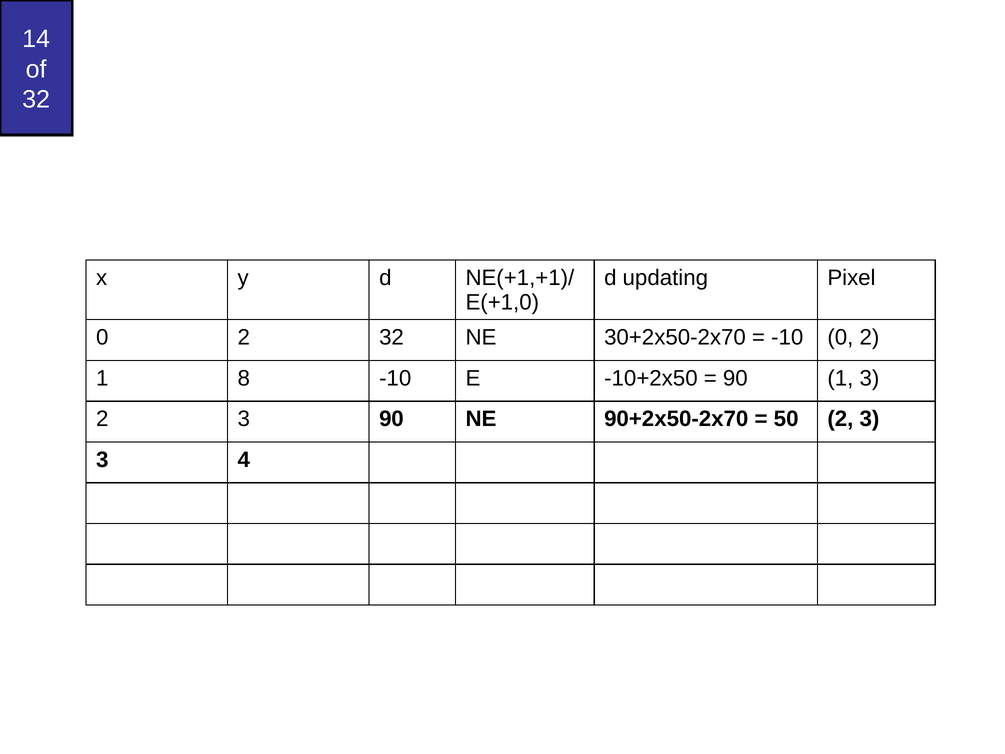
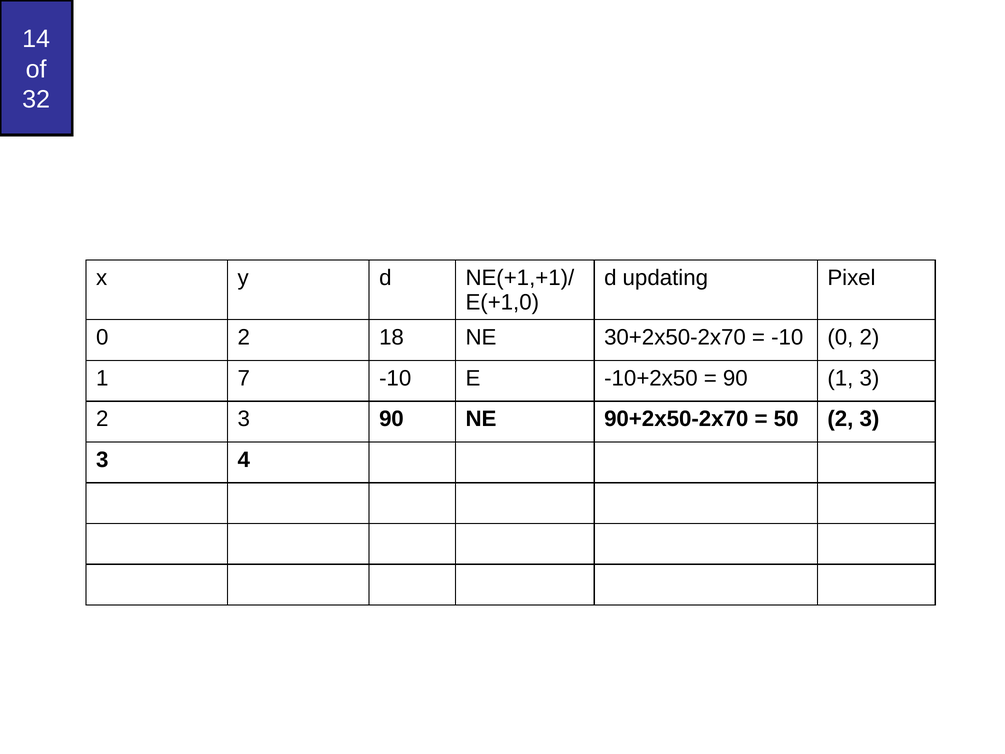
2 32: 32 -> 18 (391, 337)
8: 8 -> 7 (244, 378)
